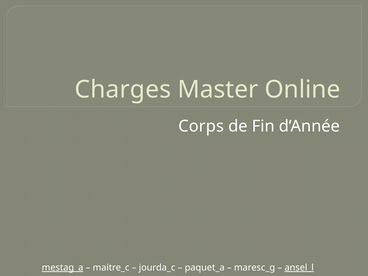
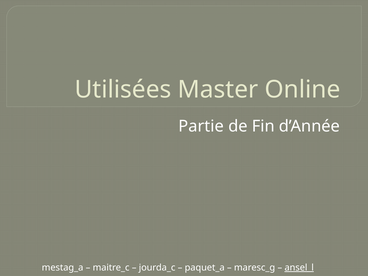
Charges: Charges -> Utilisées (123, 89)
Corps: Corps -> Partie (201, 126)
mestag_a underline: present -> none (63, 268)
